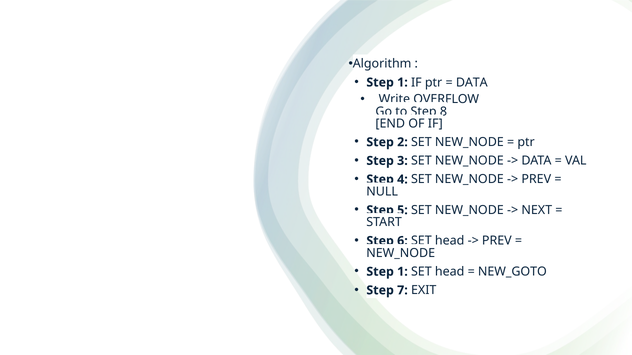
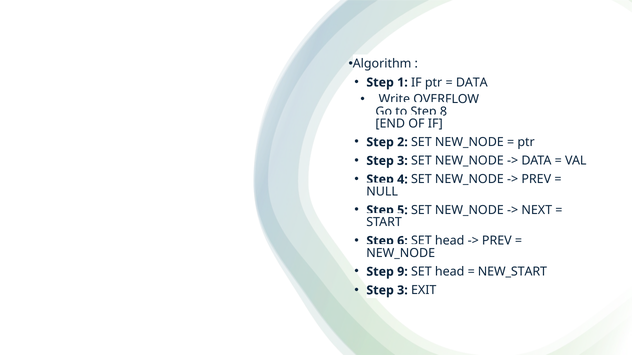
1: 1 -> 9 (402, 272)
NEW_GOTO: NEW_GOTO -> NEW_START (512, 272)
7: 7 -> 3 (402, 291)
